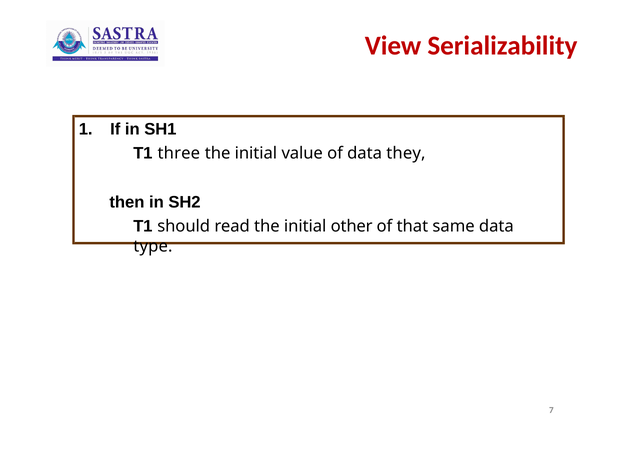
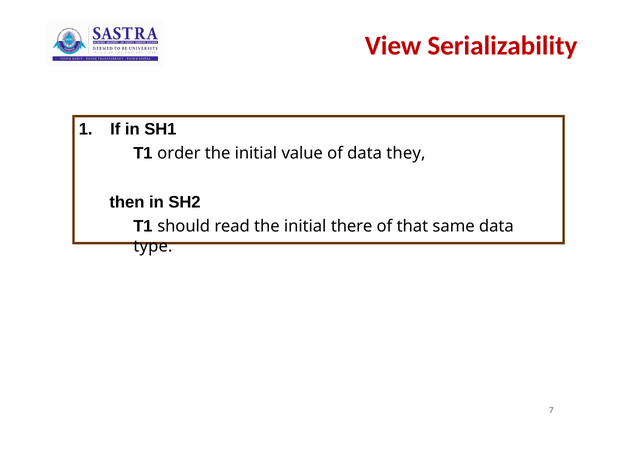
three: three -> order (179, 153)
other: other -> there (352, 226)
